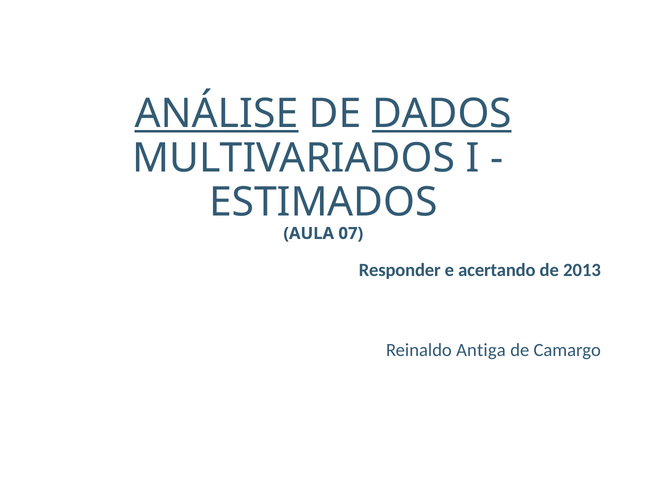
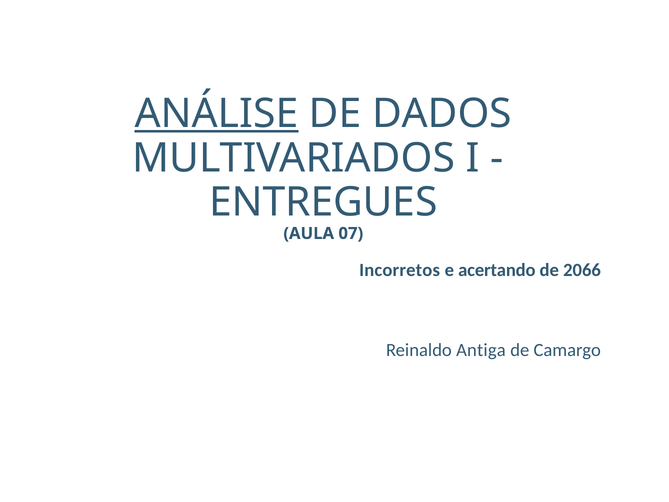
DADOS underline: present -> none (442, 114)
ESTIMADOS: ESTIMADOS -> ENTREGUES (323, 202)
Responder: Responder -> Incorretos (400, 270)
2013: 2013 -> 2066 (582, 270)
